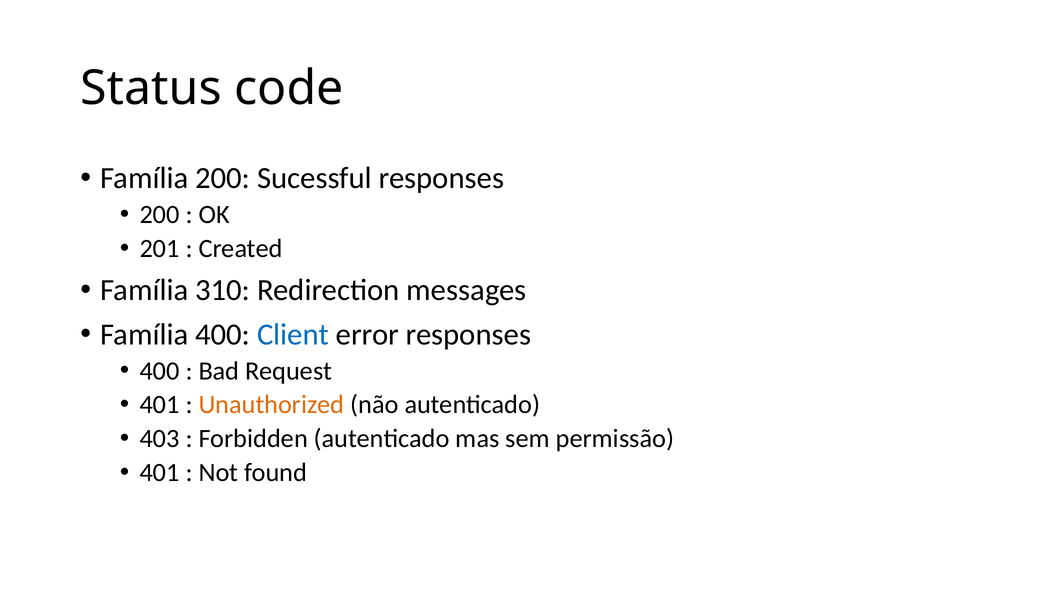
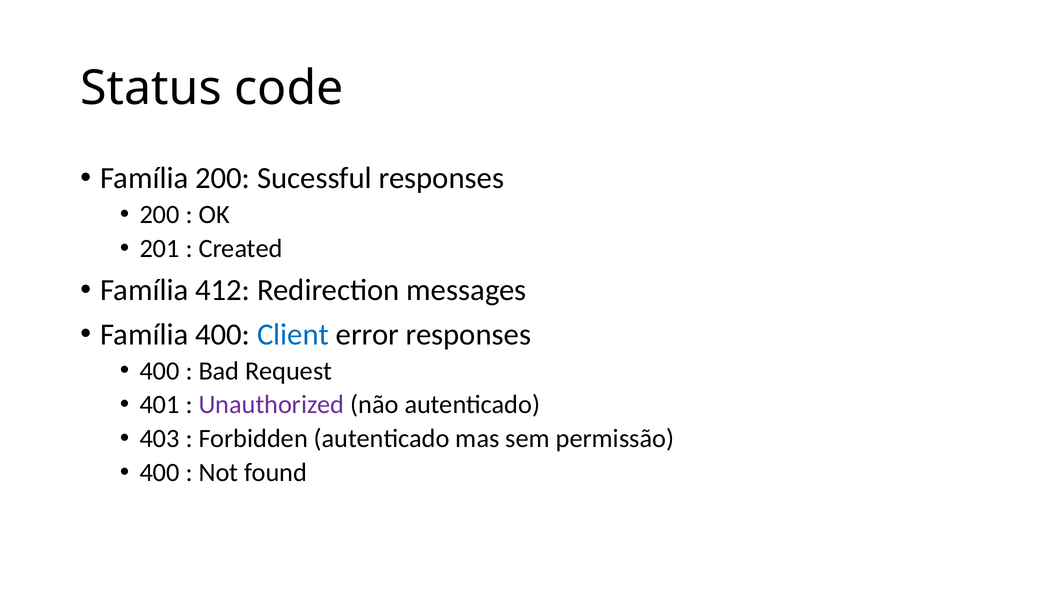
310: 310 -> 412 (223, 290)
Unauthorized colour: orange -> purple (271, 405)
401: 401 -> 400 (160, 473)
